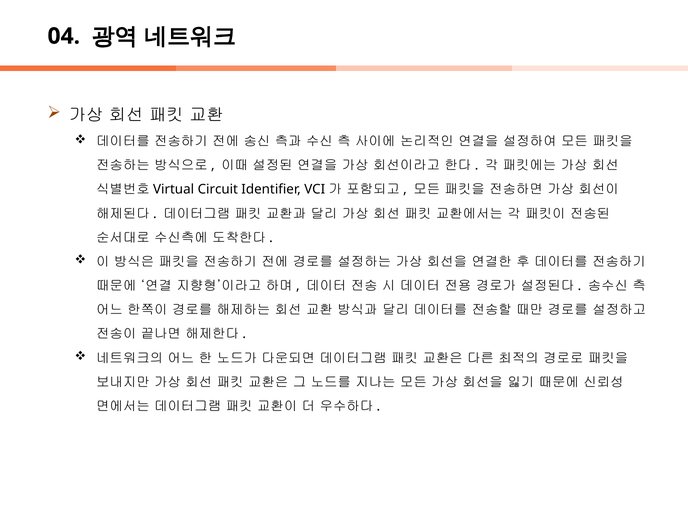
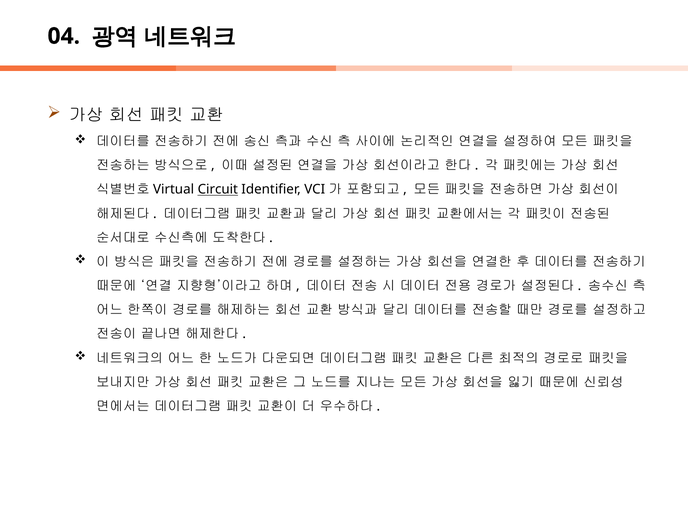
Circuit underline: none -> present (218, 190)
